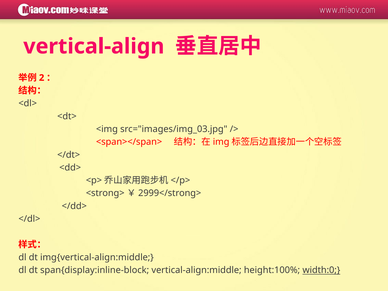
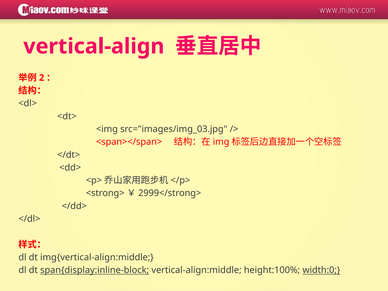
span{display:inline-block underline: none -> present (95, 270)
